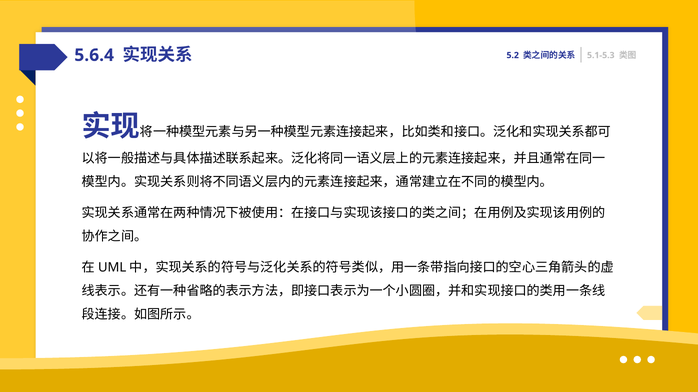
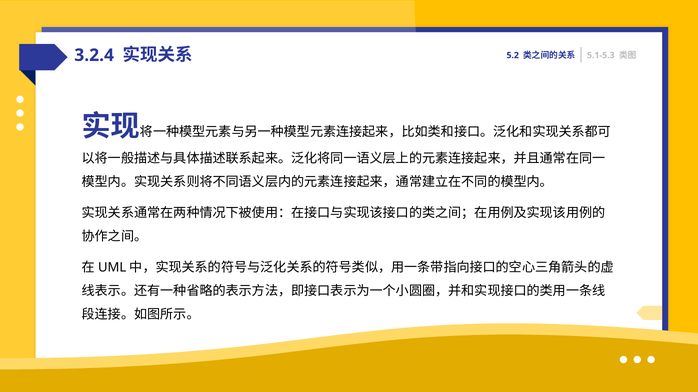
5.6.4: 5.6.4 -> 3.2.4 (94, 55)
